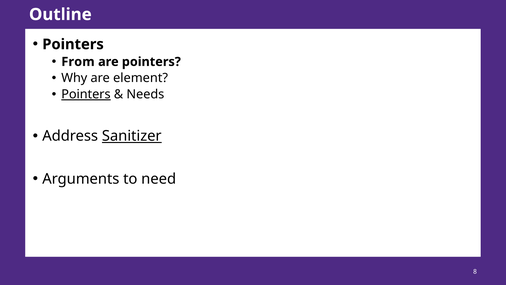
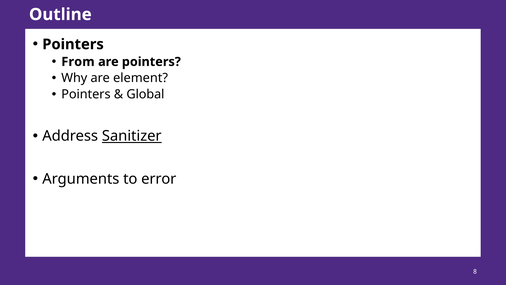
Pointers underline: present -> none (86, 94)
Needs: Needs -> Global (145, 94)
need: need -> error (159, 179)
